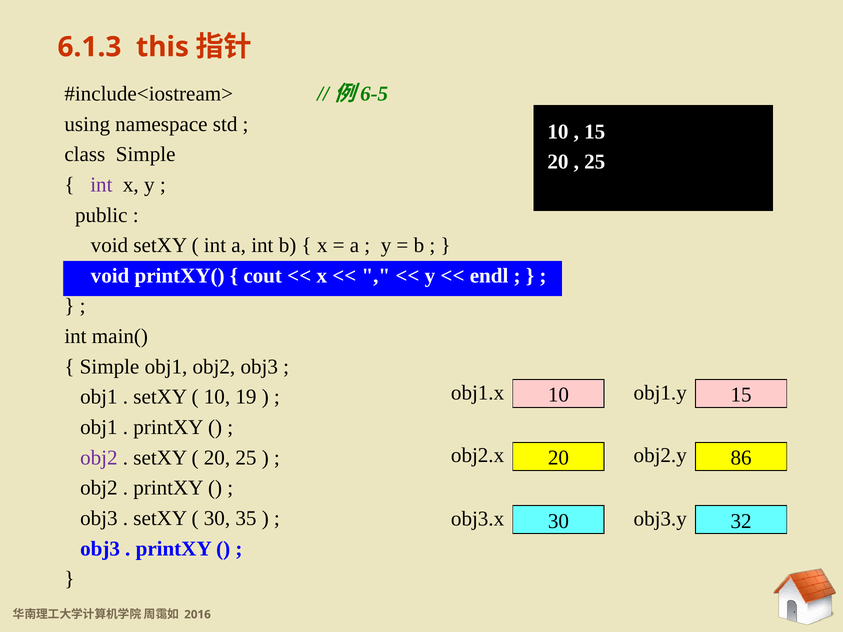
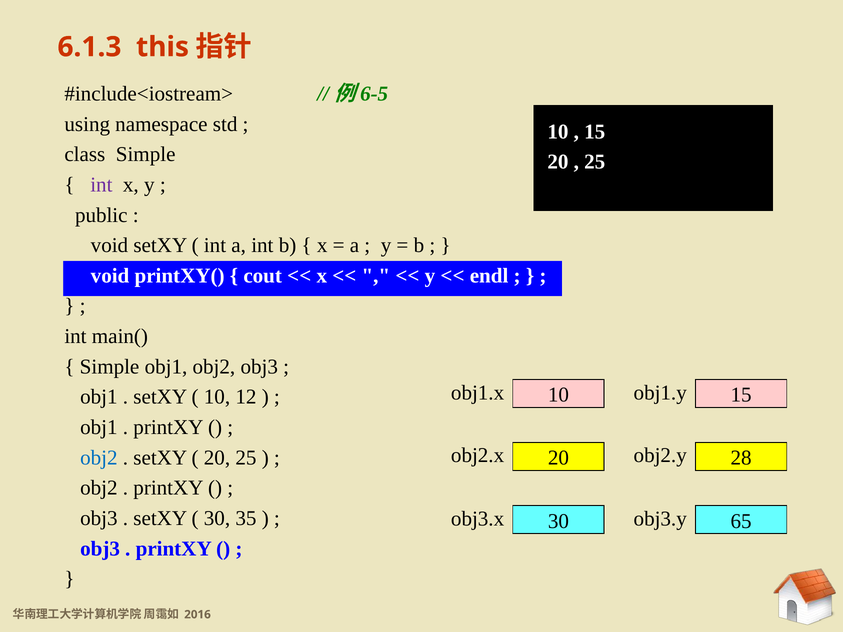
19: 19 -> 12 (246, 397)
obj2 colour: purple -> blue (99, 458)
86: 86 -> 28 (741, 458)
32: 32 -> 65 (741, 521)
